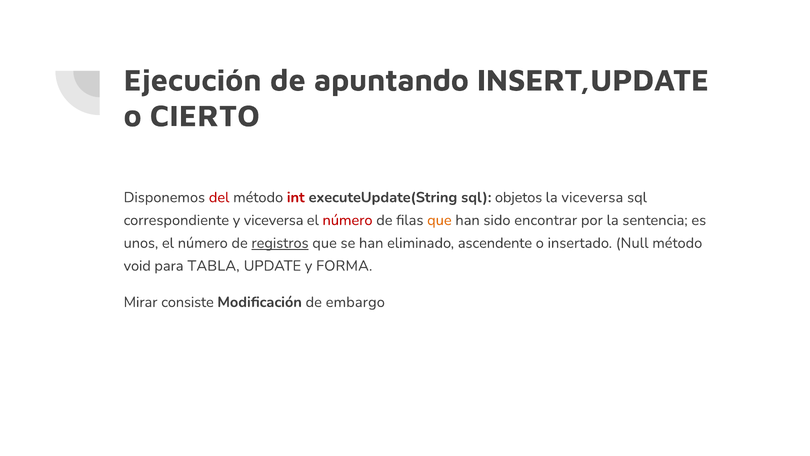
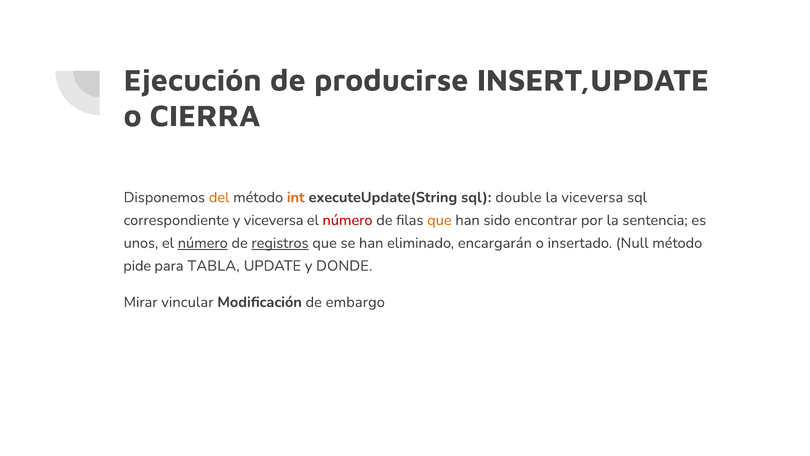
apuntando: apuntando -> producirse (391, 80)
CIERTO: CIERTO -> CIERRA (205, 116)
del colour: red -> orange (219, 197)
int colour: red -> orange (296, 197)
objetos: objetos -> double (518, 197)
número underline: none -> present (203, 243)
ascendente: ascendente -> encargarán (495, 243)
void: void -> pide (137, 266)
FORMA: FORMA -> DONDE (344, 266)
consiste: consiste -> vincular (187, 302)
